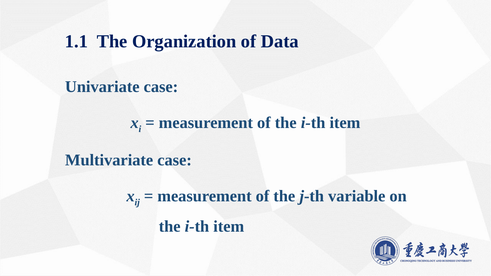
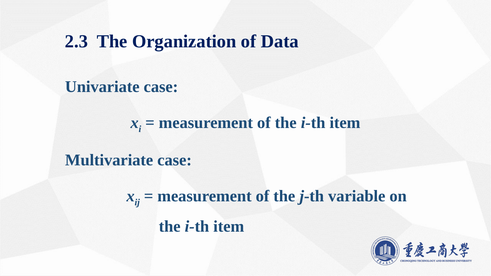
1.1: 1.1 -> 2.3 (76, 41)
